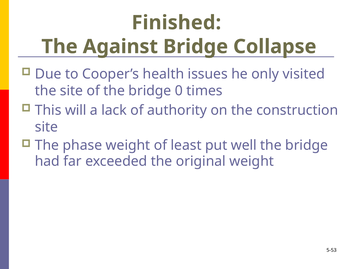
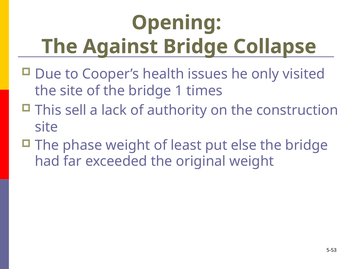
Finished: Finished -> Opening (176, 23)
0: 0 -> 1 (179, 90)
will: will -> sell (76, 110)
well: well -> else (244, 145)
